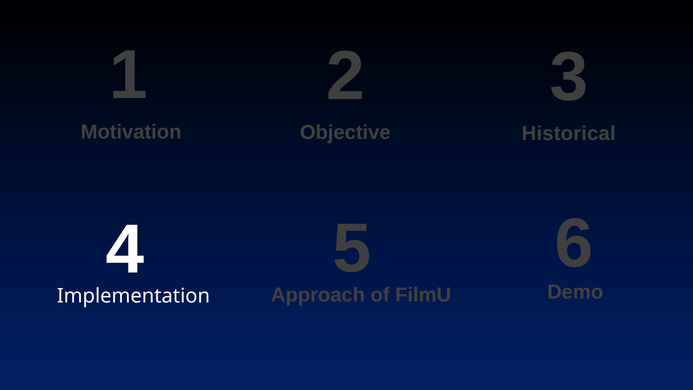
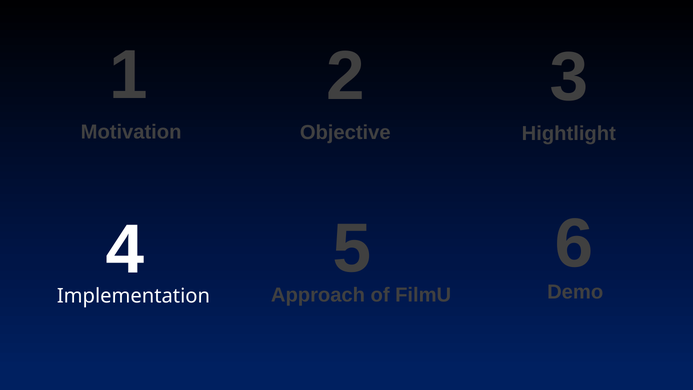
Historical: Historical -> Hightlight (569, 134)
